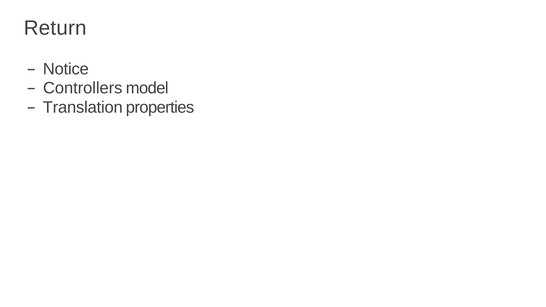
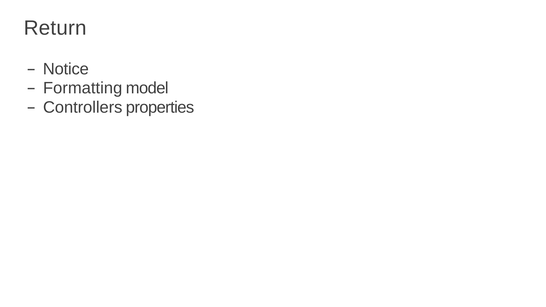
Controllers: Controllers -> Formatting (83, 88)
Translation: Translation -> Controllers (83, 107)
